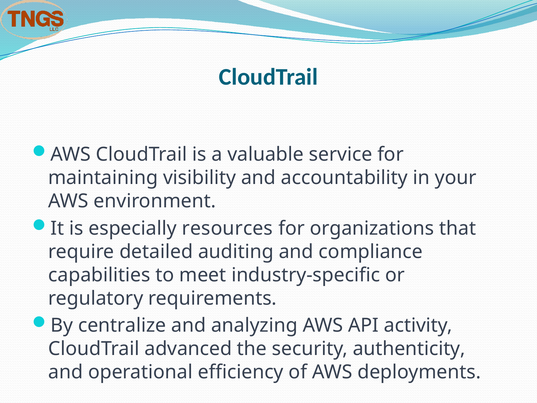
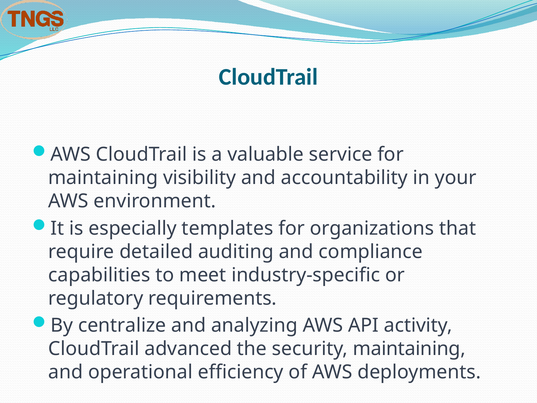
resources: resources -> templates (227, 228)
security authenticity: authenticity -> maintaining (409, 349)
